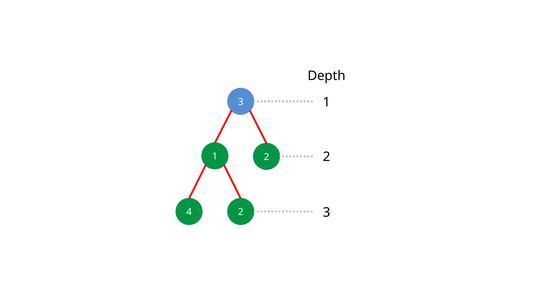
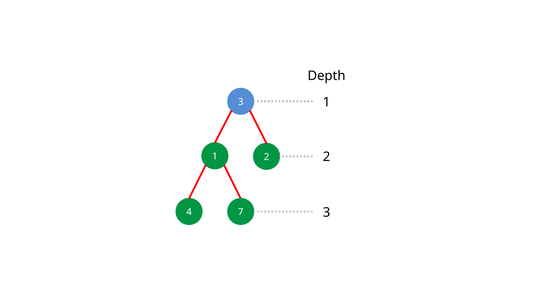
4 2: 2 -> 7 (241, 212)
